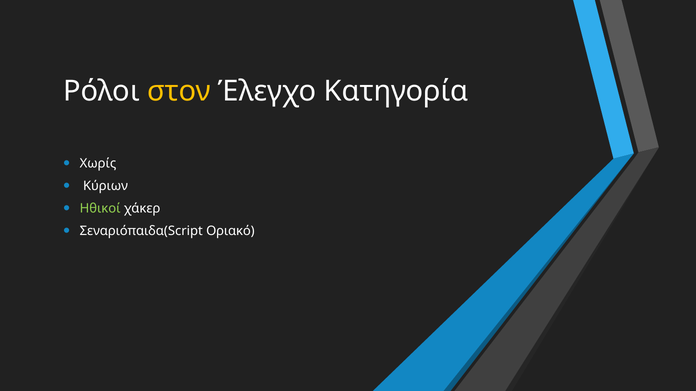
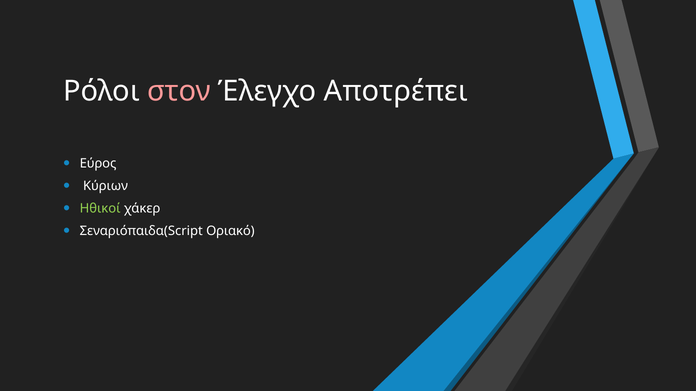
στον colour: yellow -> pink (179, 91)
Κατηγορία: Κατηγορία -> Αποτρέπει (396, 91)
Χωρίς: Χωρίς -> Εύρος (98, 164)
